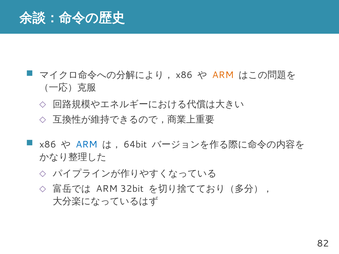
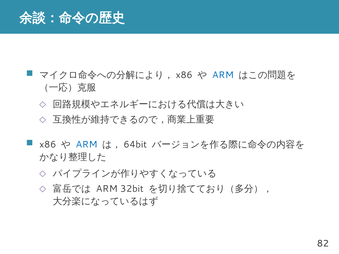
ARM colour: orange -> blue (223, 75)
